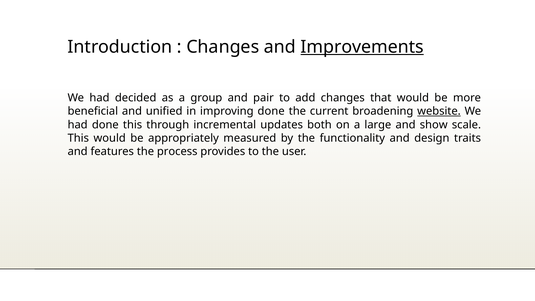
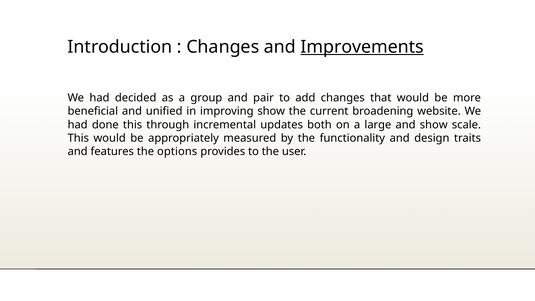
improving done: done -> show (271, 111)
website underline: present -> none (439, 111)
process: process -> options (177, 151)
